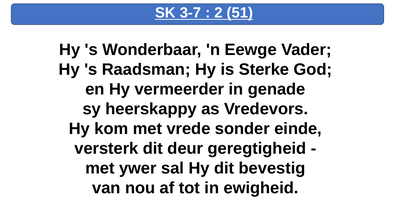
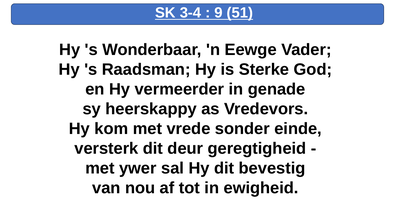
3-7: 3-7 -> 3-4 (190, 13)
2: 2 -> 9 (218, 13)
